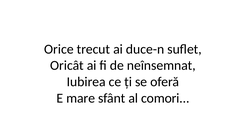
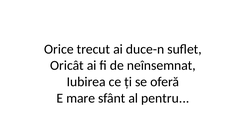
comori: comori -> pentru (165, 98)
